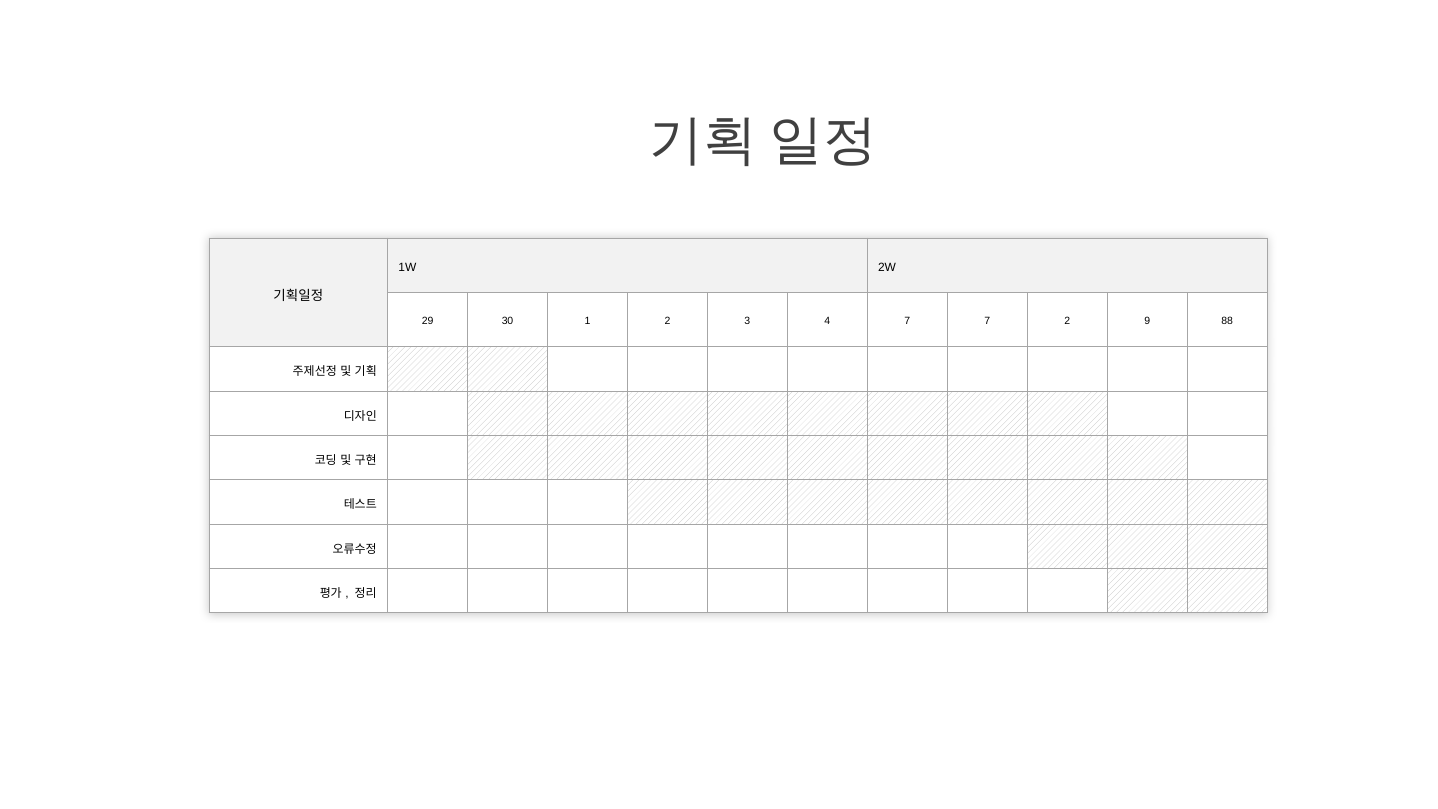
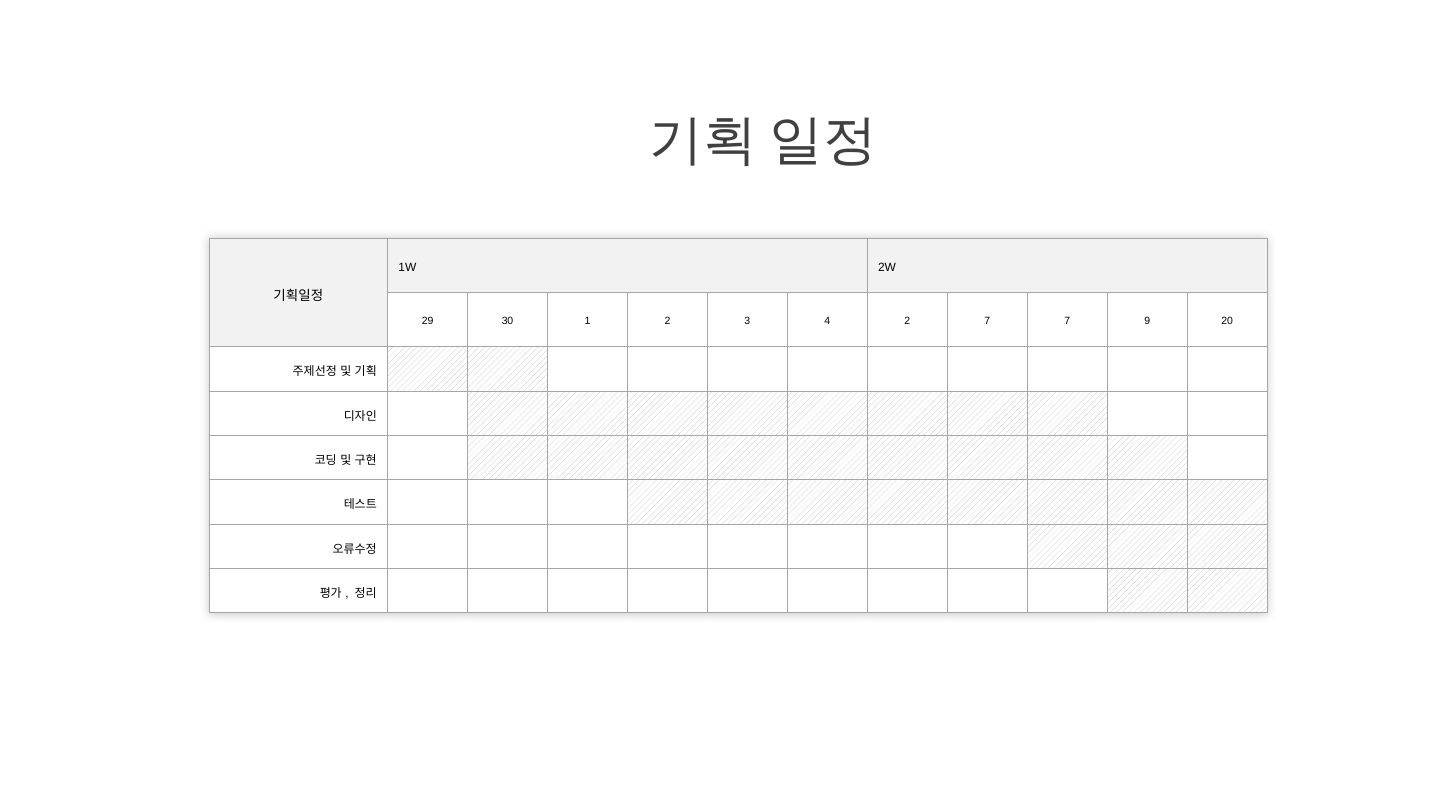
4 7: 7 -> 2 (907, 321)
7 2: 2 -> 7 (1067, 321)
88: 88 -> 20 (1227, 321)
